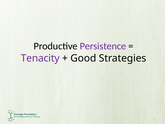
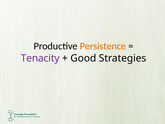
Persistence colour: purple -> orange (103, 46)
